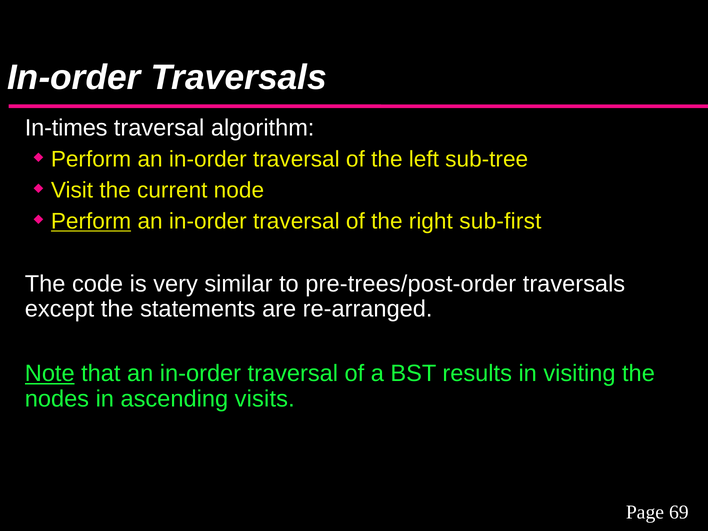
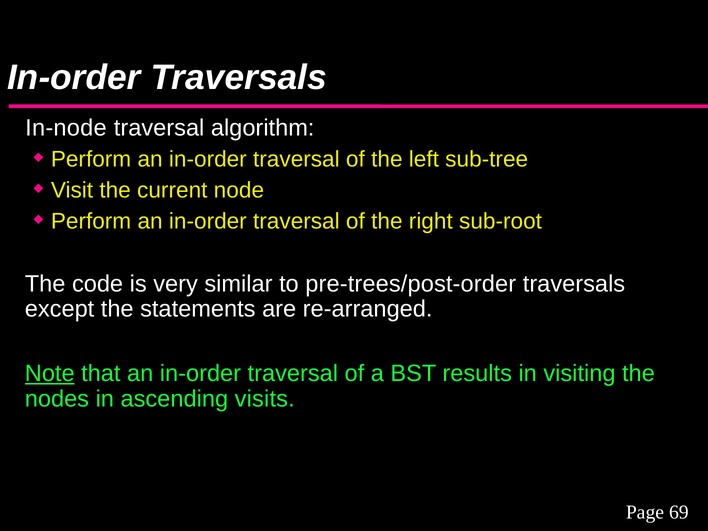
In-times: In-times -> In-node (66, 128)
Perform underline: present -> none (91, 221)
sub-first: sub-first -> sub-root (501, 221)
